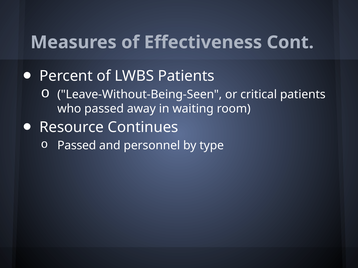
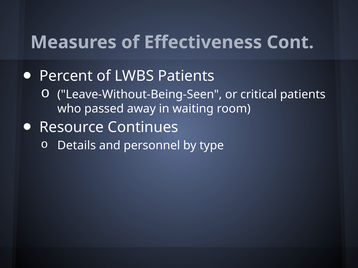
Passed: Passed -> Details (77, 146)
